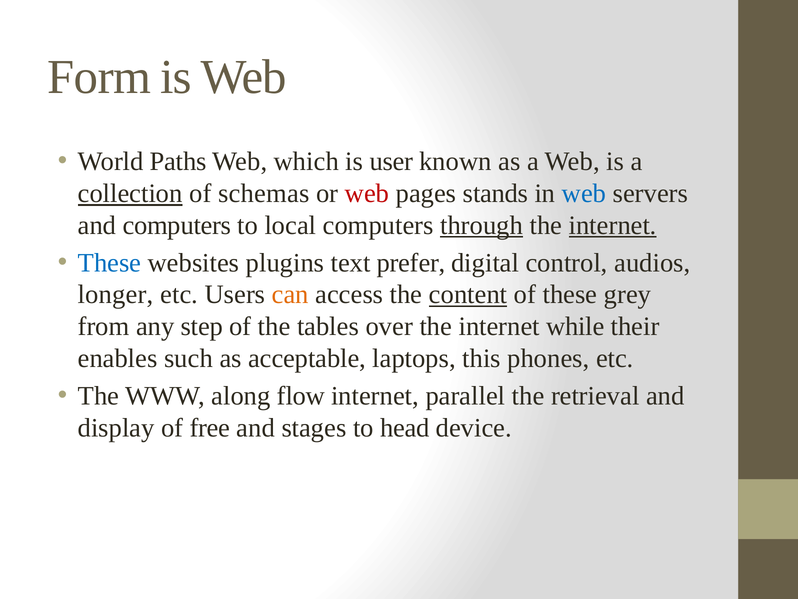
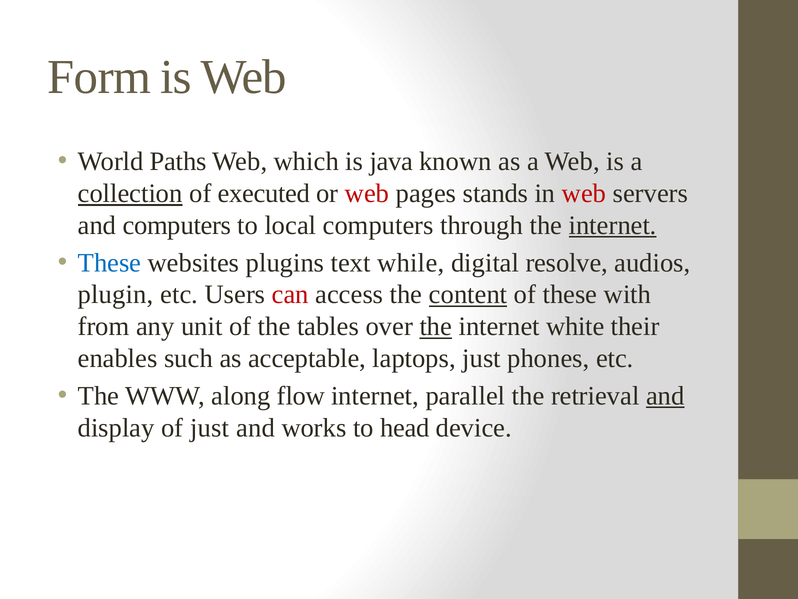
user: user -> java (391, 161)
schemas: schemas -> executed (264, 193)
web colour: blue -> red (584, 193)
through underline: present -> none (482, 225)
prefer: prefer -> while (411, 263)
control: control -> resolve (567, 263)
longer: longer -> plugin (116, 294)
can colour: orange -> red (290, 294)
grey: grey -> with (627, 294)
step: step -> unit (202, 326)
the underline: none -> present (436, 326)
while: while -> white (575, 326)
laptops this: this -> just (482, 358)
and underline: none -> present (665, 396)
of free: free -> just (210, 427)
stages: stages -> works (314, 427)
